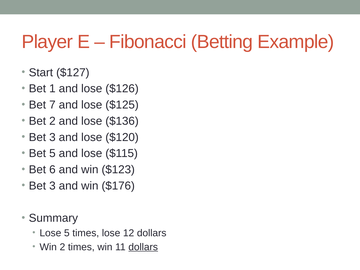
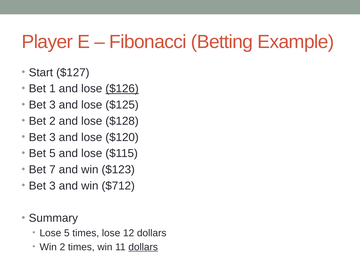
$126 underline: none -> present (122, 89)
7: 7 -> 3 (52, 105)
$136: $136 -> $128 (122, 121)
6: 6 -> 7 (52, 170)
$176: $176 -> $712 (118, 186)
